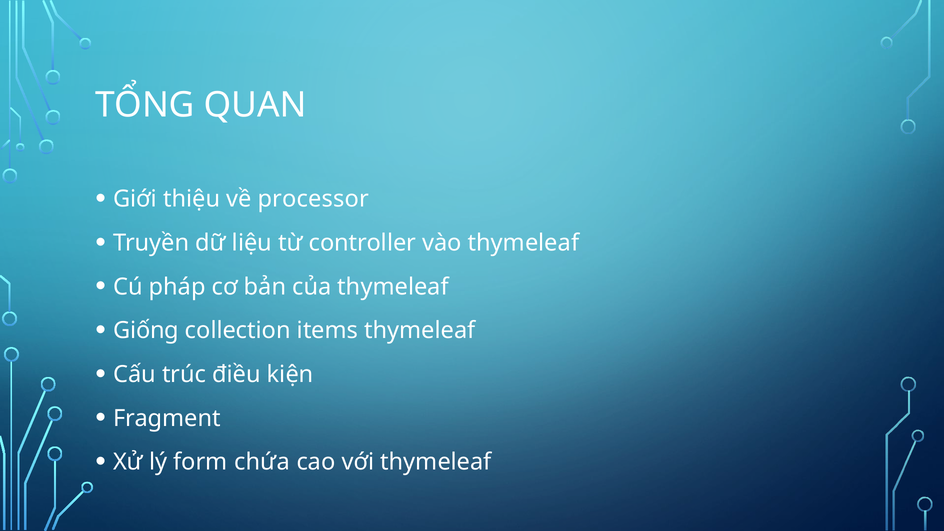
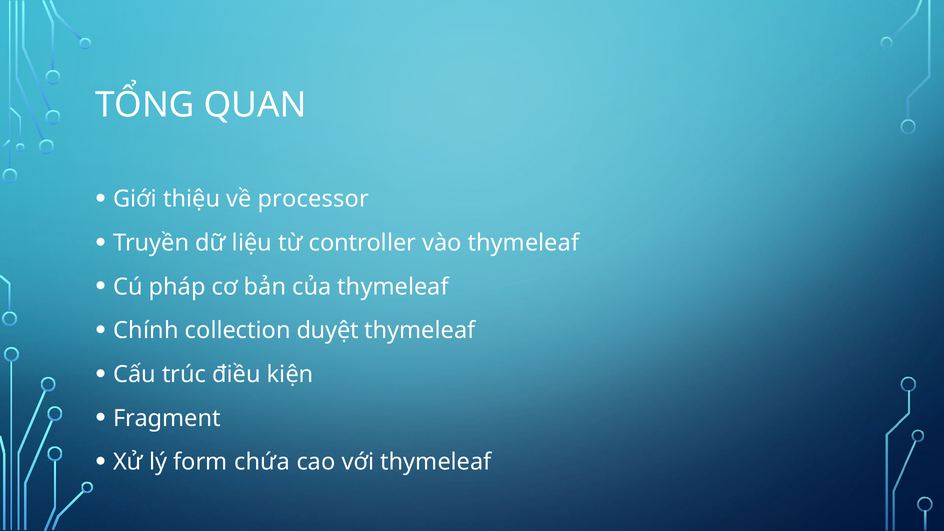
Giống: Giống -> Chính (146, 331)
items: items -> duyệt (328, 331)
